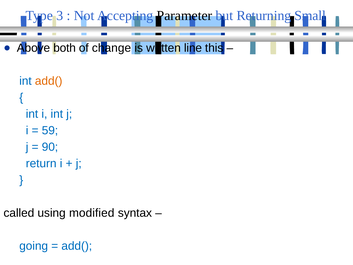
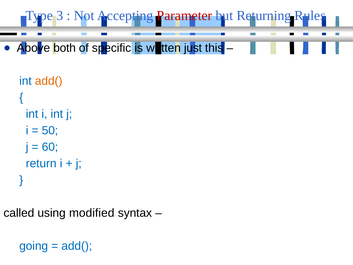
Parameter colour: black -> red (184, 16)
Small: Small -> Rules (310, 16)
change: change -> specific (112, 48)
line: line -> just (193, 48)
59: 59 -> 50 (50, 130)
90: 90 -> 60 (50, 147)
